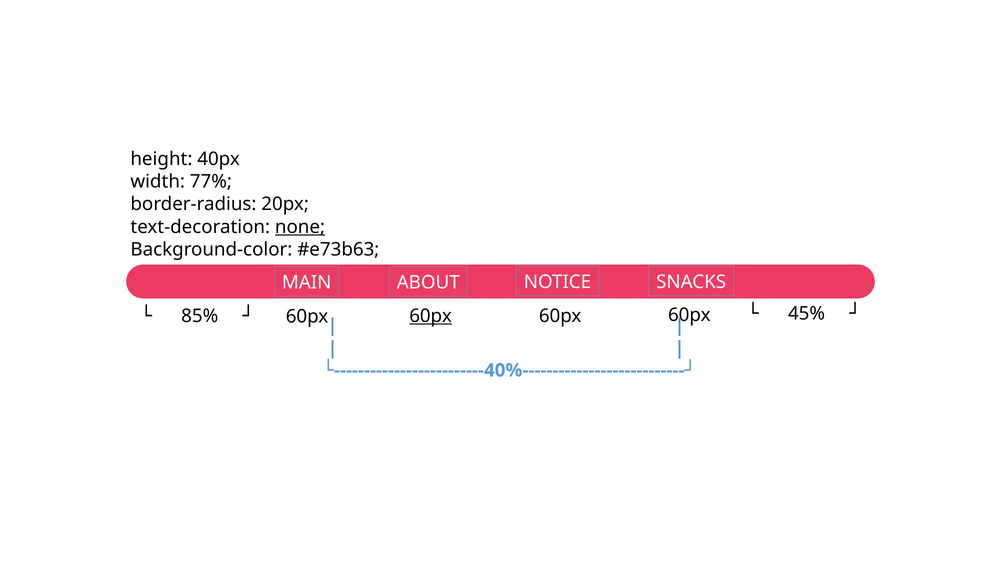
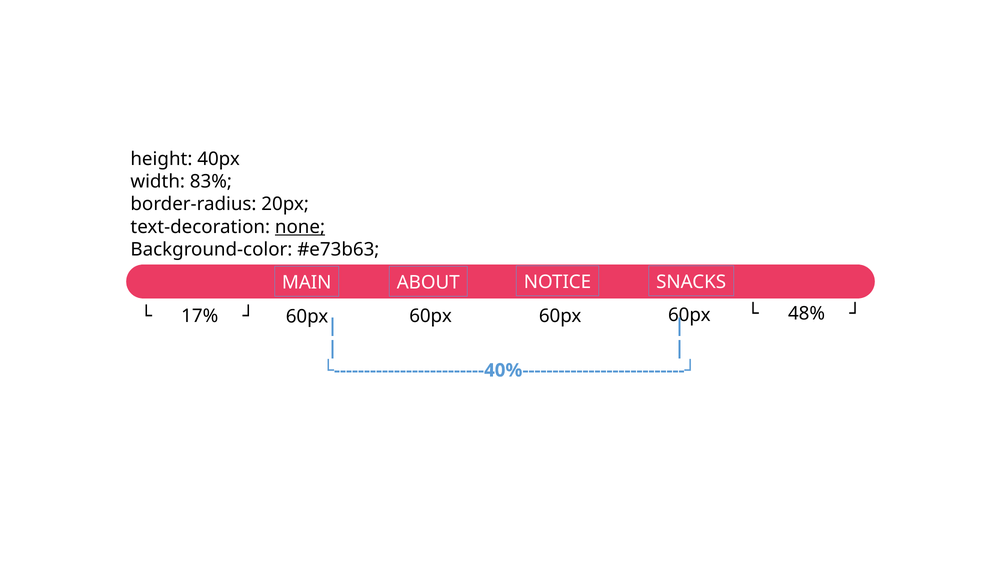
77%: 77% -> 83% (211, 182)
85%: 85% -> 17% (200, 316)
45%: 45% -> 48% (807, 314)
60px underline: present -> none (431, 316)
